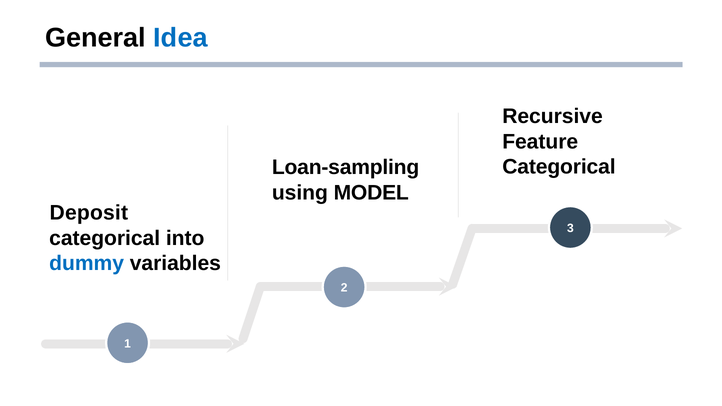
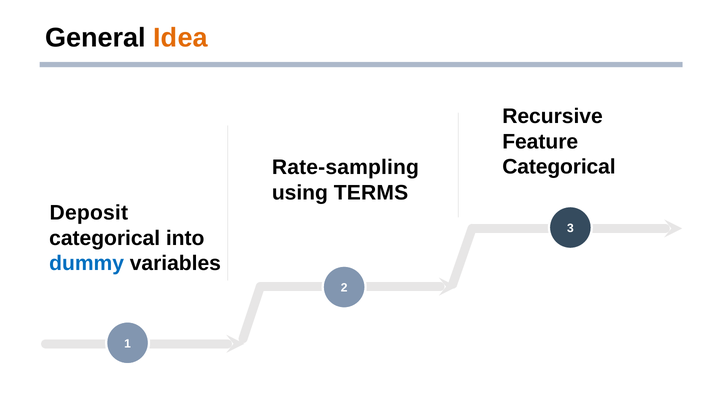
Idea colour: blue -> orange (181, 38)
Loan-sampling: Loan-sampling -> Rate-sampling (345, 168)
MODEL: MODEL -> TERMS (371, 193)
